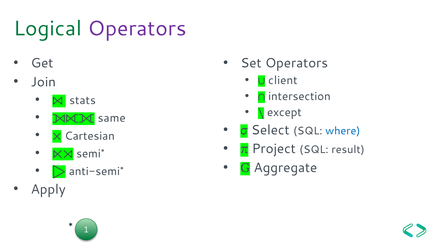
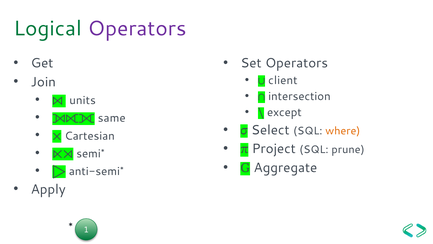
stats: stats -> units (83, 100)
where colour: blue -> orange (343, 131)
result: result -> prune (348, 149)
